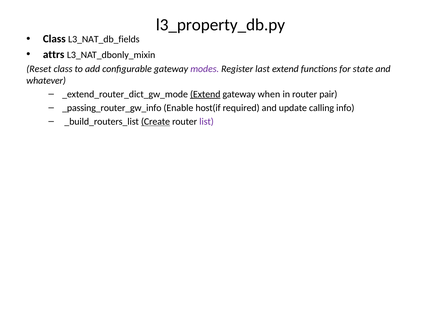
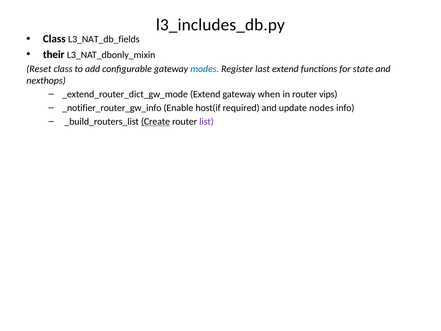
l3_property_db.py: l3_property_db.py -> l3_includes_db.py (220, 25)
attrs: attrs -> their (54, 54)
modes colour: purple -> blue (205, 69)
whatever: whatever -> nexthops (46, 80)
Extend underline: present -> none (205, 94)
pair: pair -> vips (328, 94)
_passing_router_gw_info: _passing_router_gw_info -> _notifier_router_gw_info (112, 108)
calling: calling -> nodes (321, 108)
